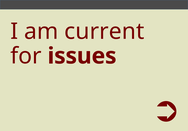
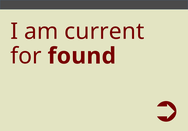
issues: issues -> found (82, 56)
